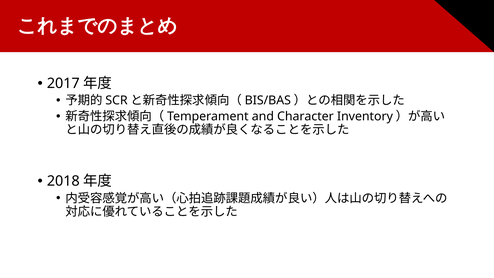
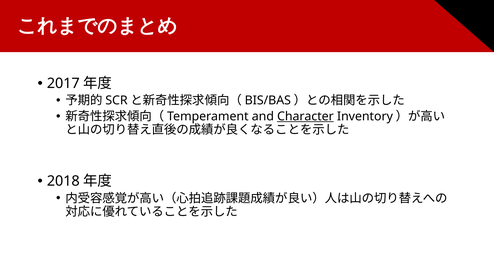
Character underline: none -> present (305, 116)
